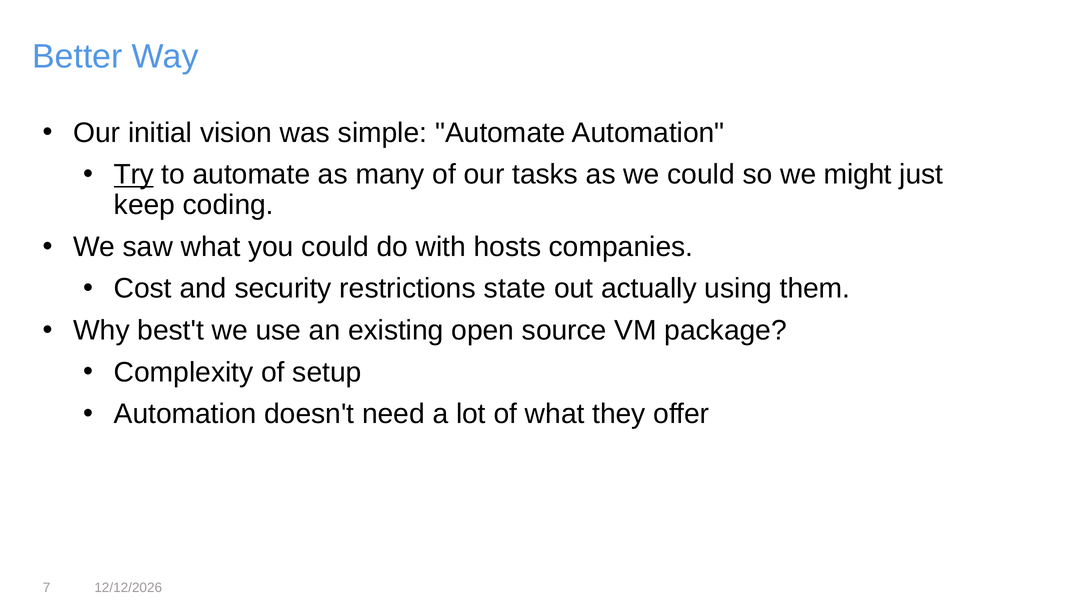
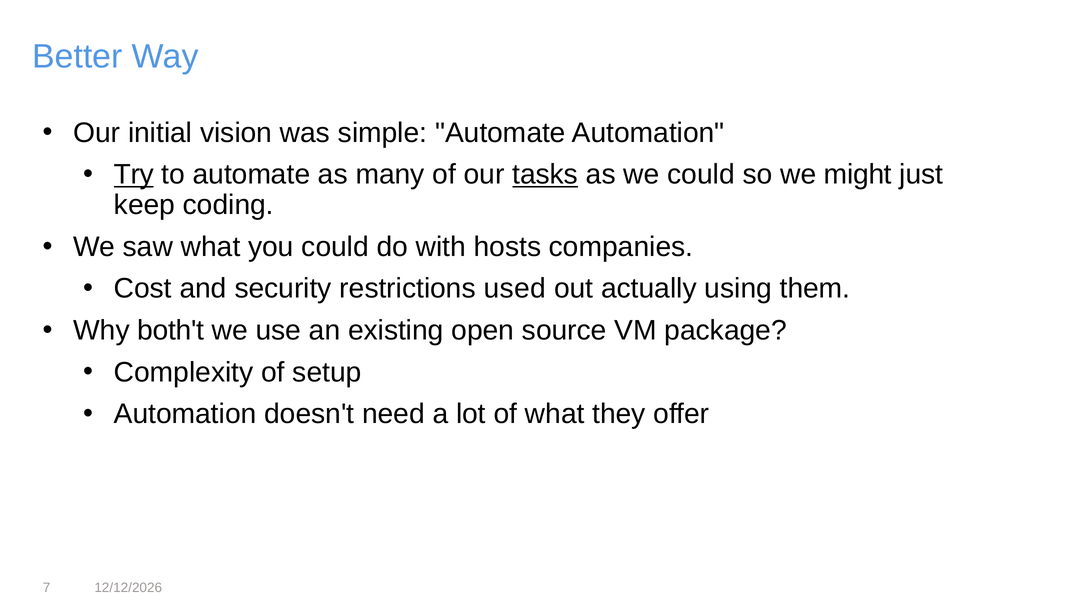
tasks underline: none -> present (545, 175)
state: state -> used (515, 289)
best't: best't -> both't (171, 331)
